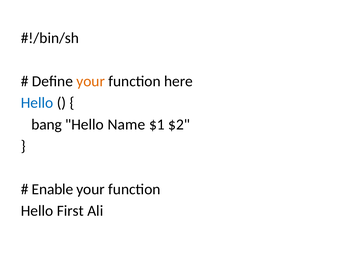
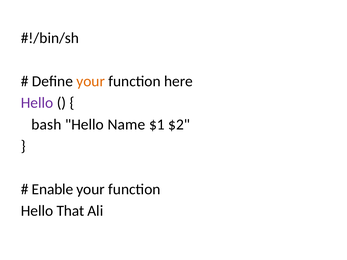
Hello colour: blue -> purple (37, 103)
bang: bang -> bash (46, 125)
First: First -> That (70, 211)
